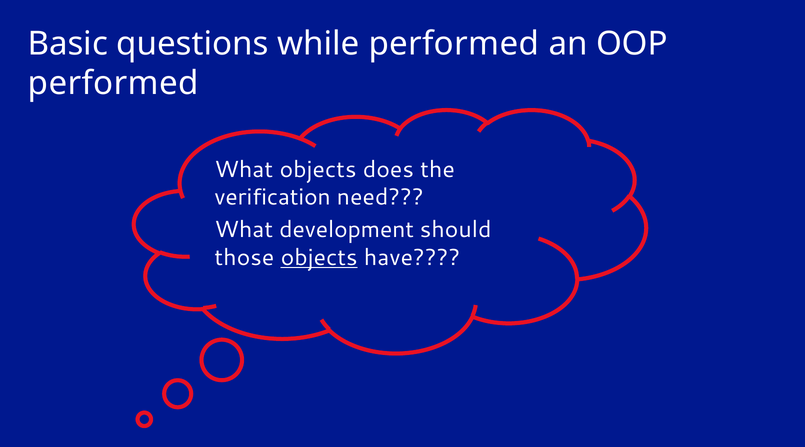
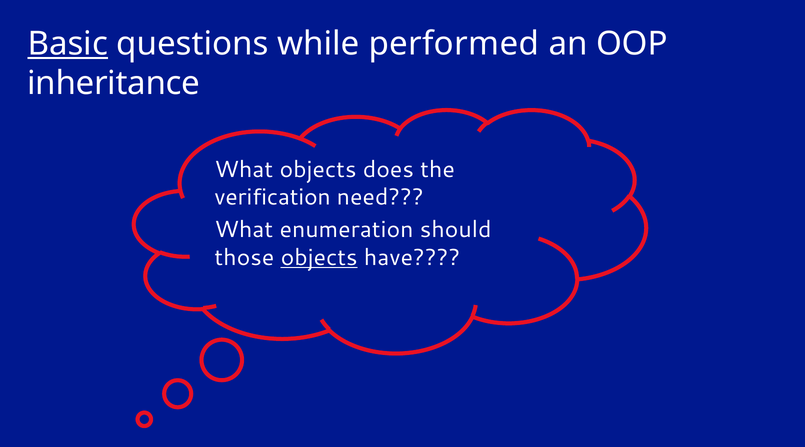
Basic underline: none -> present (68, 44)
performed: performed -> inheritance (114, 83)
development: development -> enumeration (347, 230)
